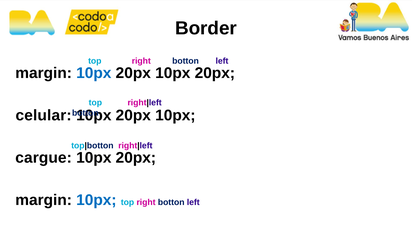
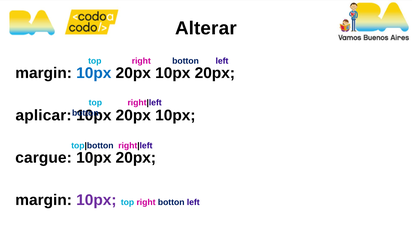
Border: Border -> Alterar (206, 28)
celular: celular -> aplicar (44, 116)
10px colour: blue -> purple (96, 201)
